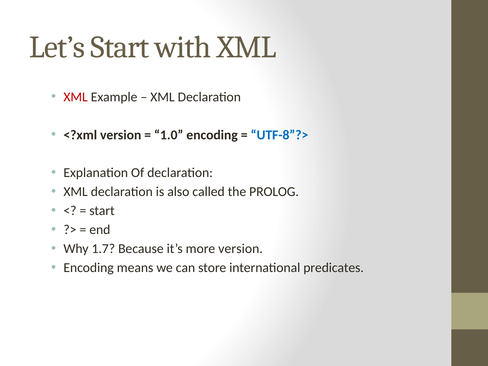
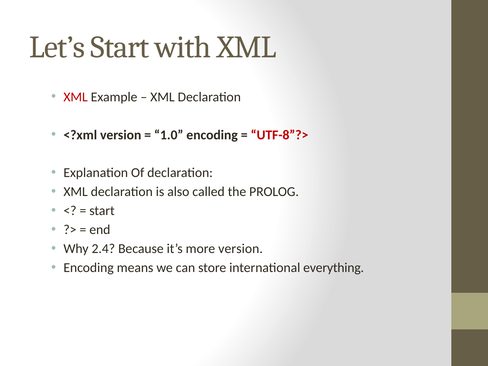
UTF-8”?> colour: blue -> red (280, 135)
1.7: 1.7 -> 2.4 (103, 249)
predicates: predicates -> everything (334, 268)
